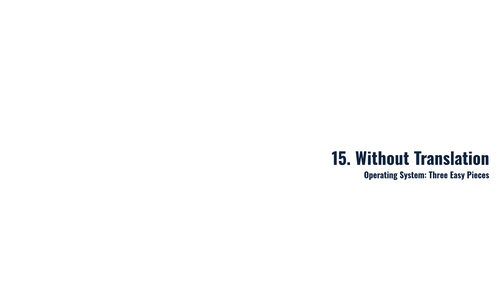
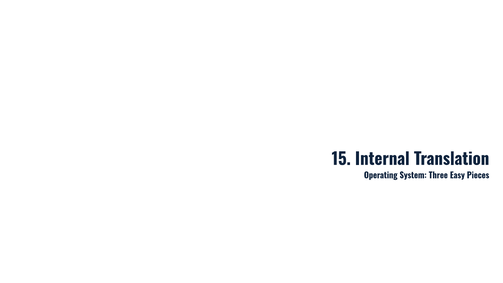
Without: Without -> Internal (382, 159)
